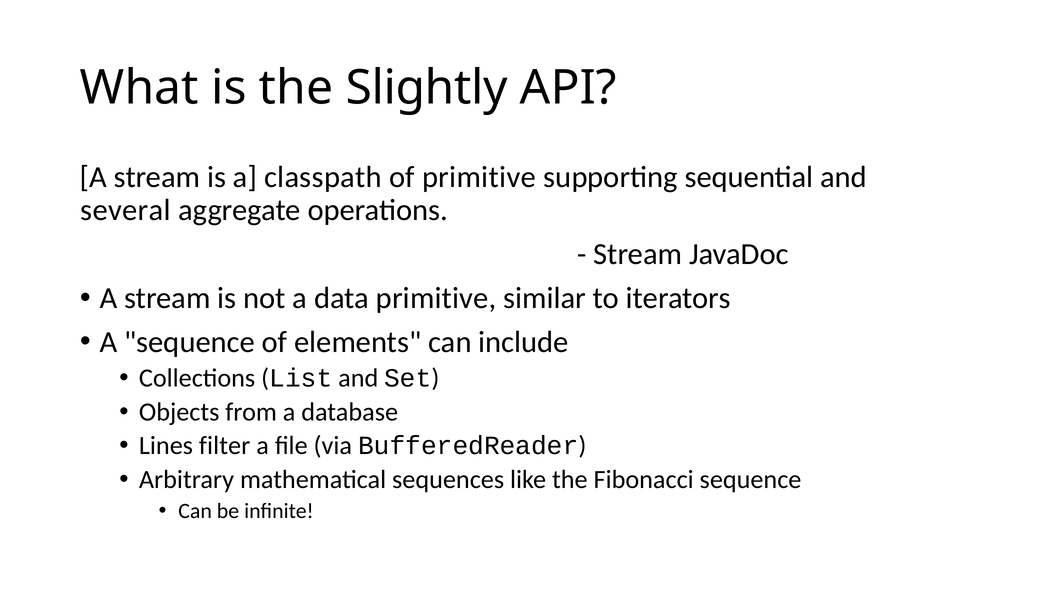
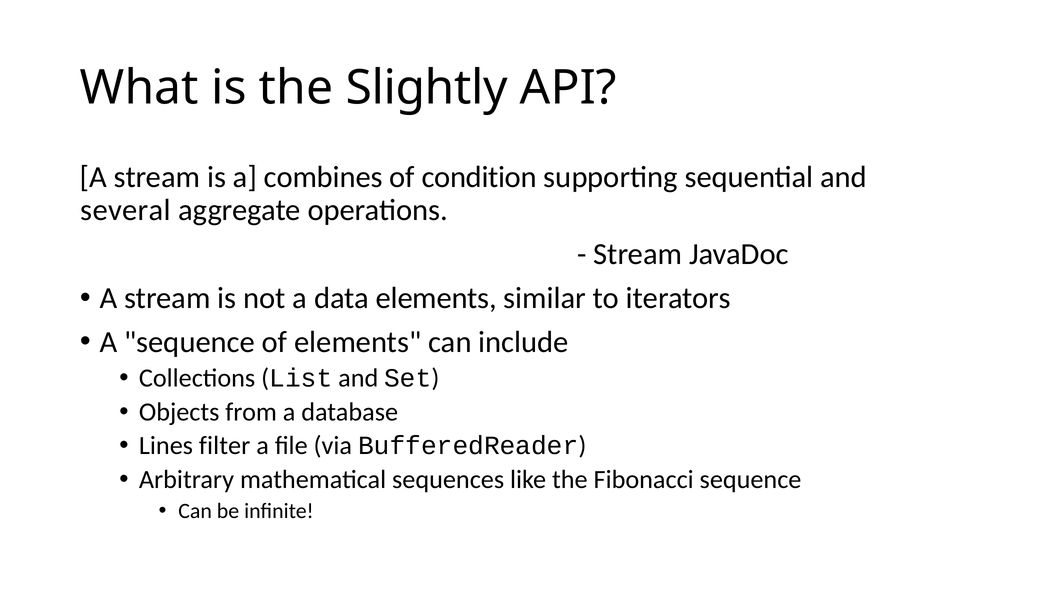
classpath: classpath -> combines (323, 177)
of primitive: primitive -> condition (479, 177)
data primitive: primitive -> elements (436, 298)
